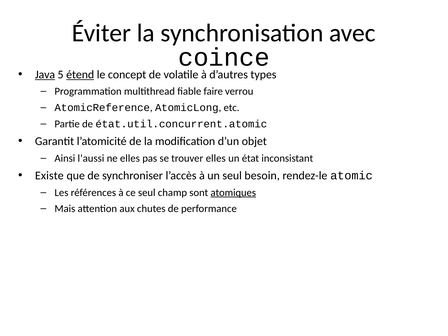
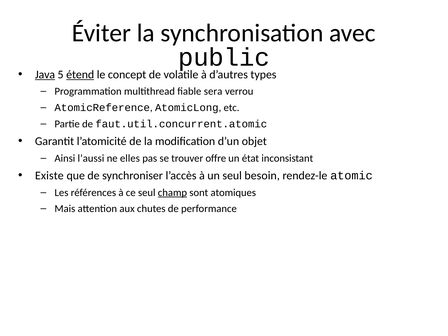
coince: coince -> public (224, 58)
faire: faire -> sera (213, 91)
état.util.concurrent.atomic: état.util.concurrent.atomic -> faut.util.concurrent.atomic (181, 124)
trouver elles: elles -> offre (216, 158)
champ underline: none -> present (172, 193)
atomiques underline: present -> none (233, 193)
